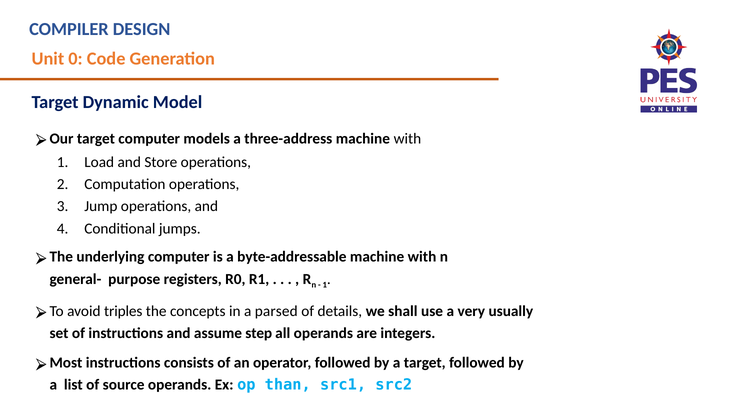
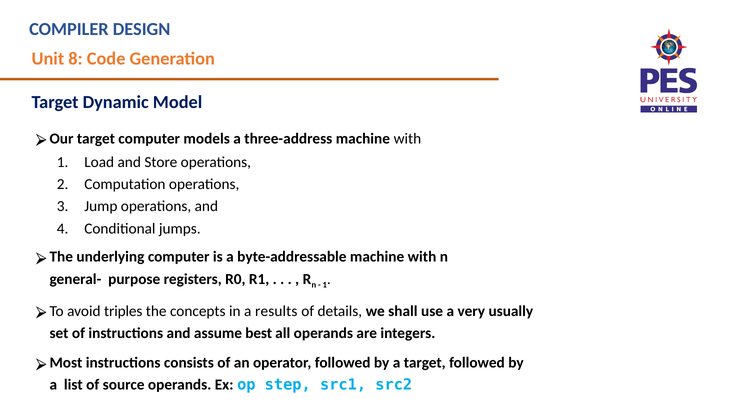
0: 0 -> 8 (76, 59)
parsed: parsed -> results (276, 311)
step: step -> best (259, 333)
than: than -> step (288, 385)
